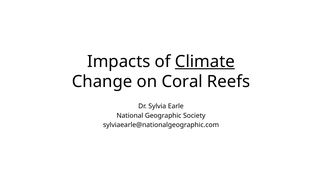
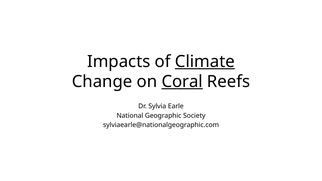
Coral underline: none -> present (182, 82)
